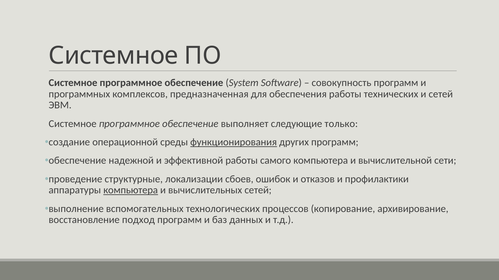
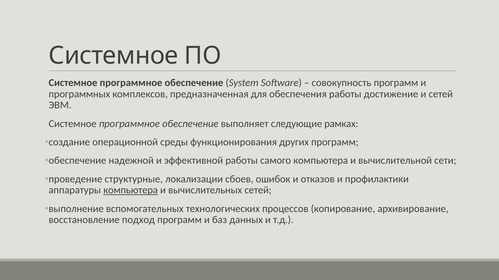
технических: технических -> достижение (391, 94)
только: только -> рамках (341, 124)
функционирования underline: present -> none (234, 142)
